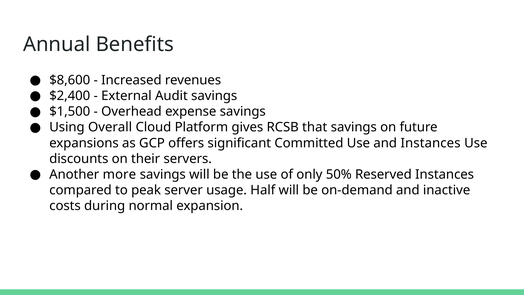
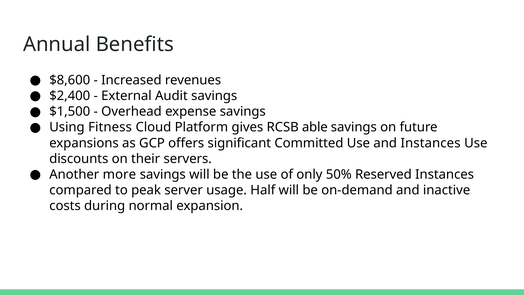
Overall: Overall -> Fitness (110, 127)
that: that -> able (315, 127)
